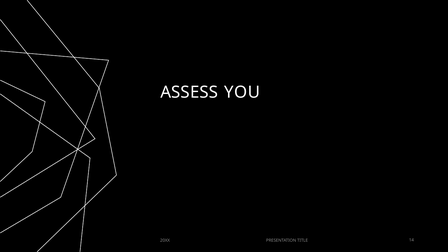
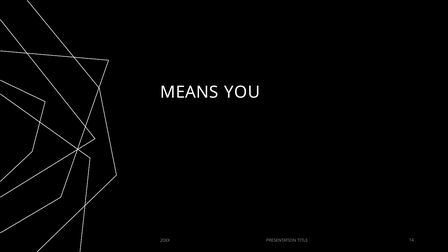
ASSESS: ASSESS -> MEANS (189, 92)
